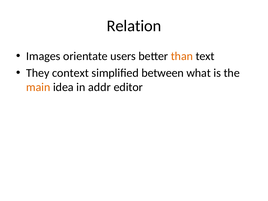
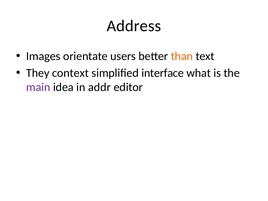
Relation: Relation -> Address (134, 26)
between: between -> interface (163, 73)
main colour: orange -> purple (38, 87)
